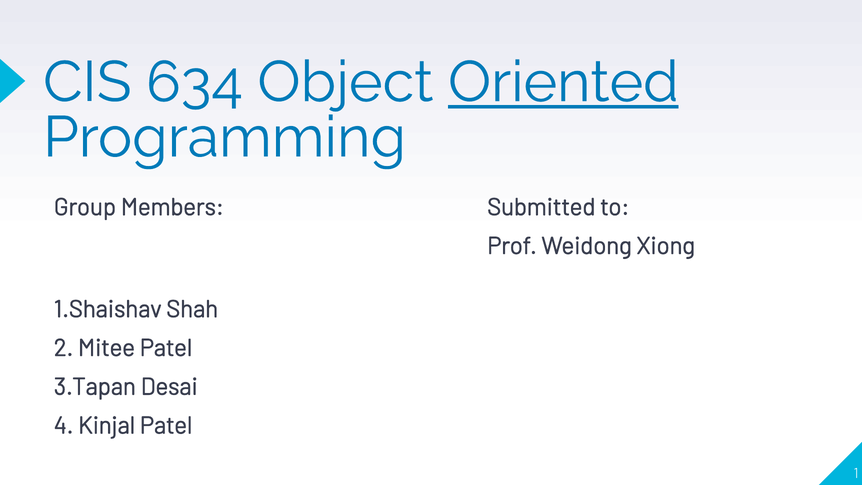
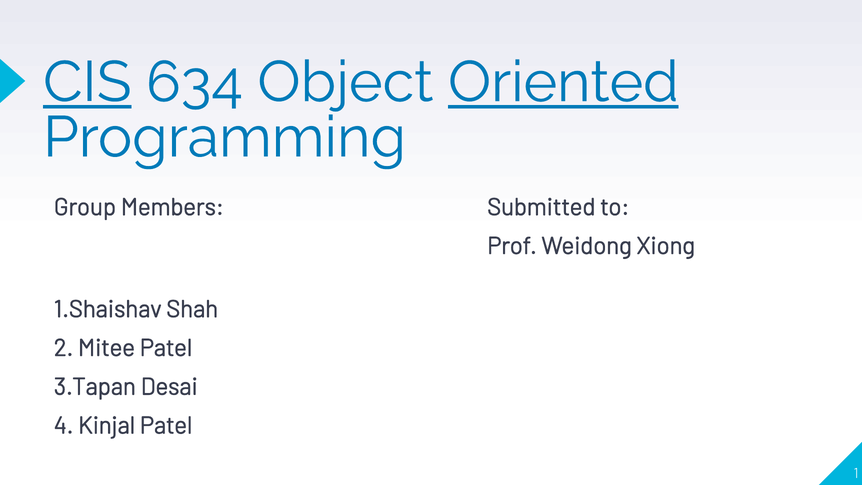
CIS underline: none -> present (87, 82)
